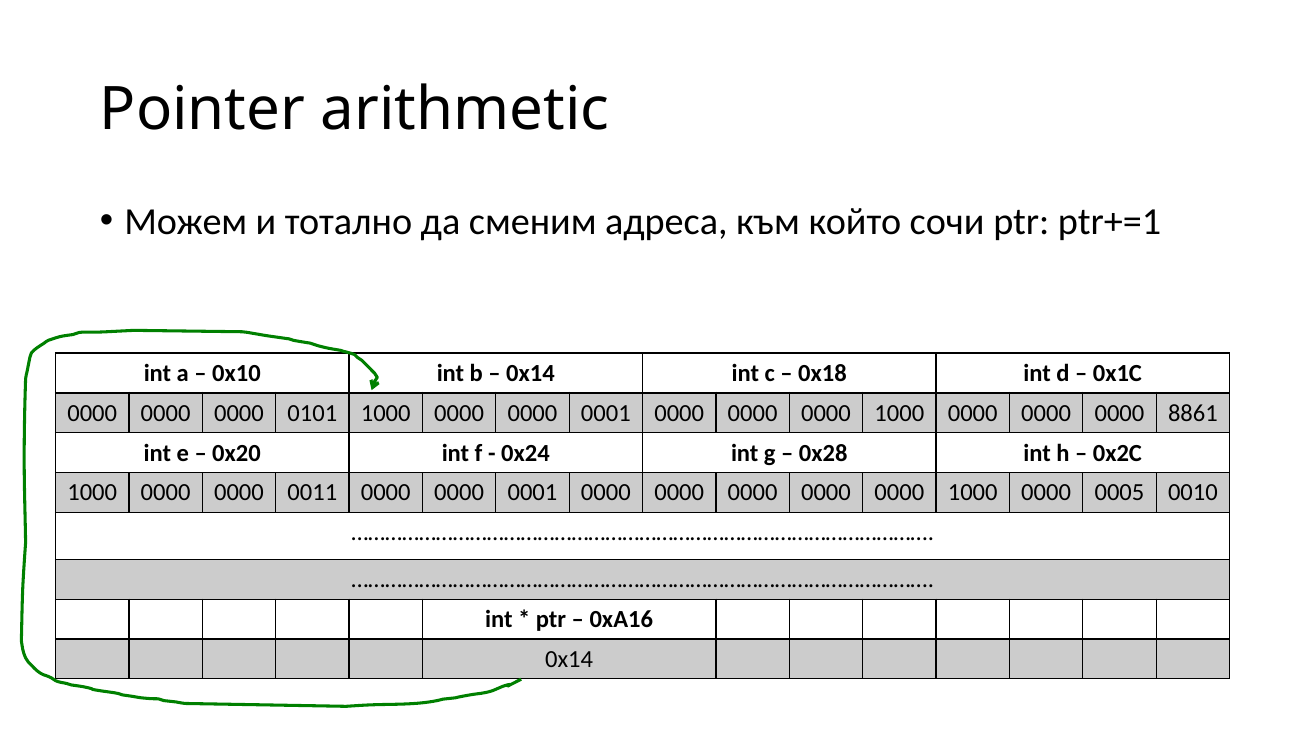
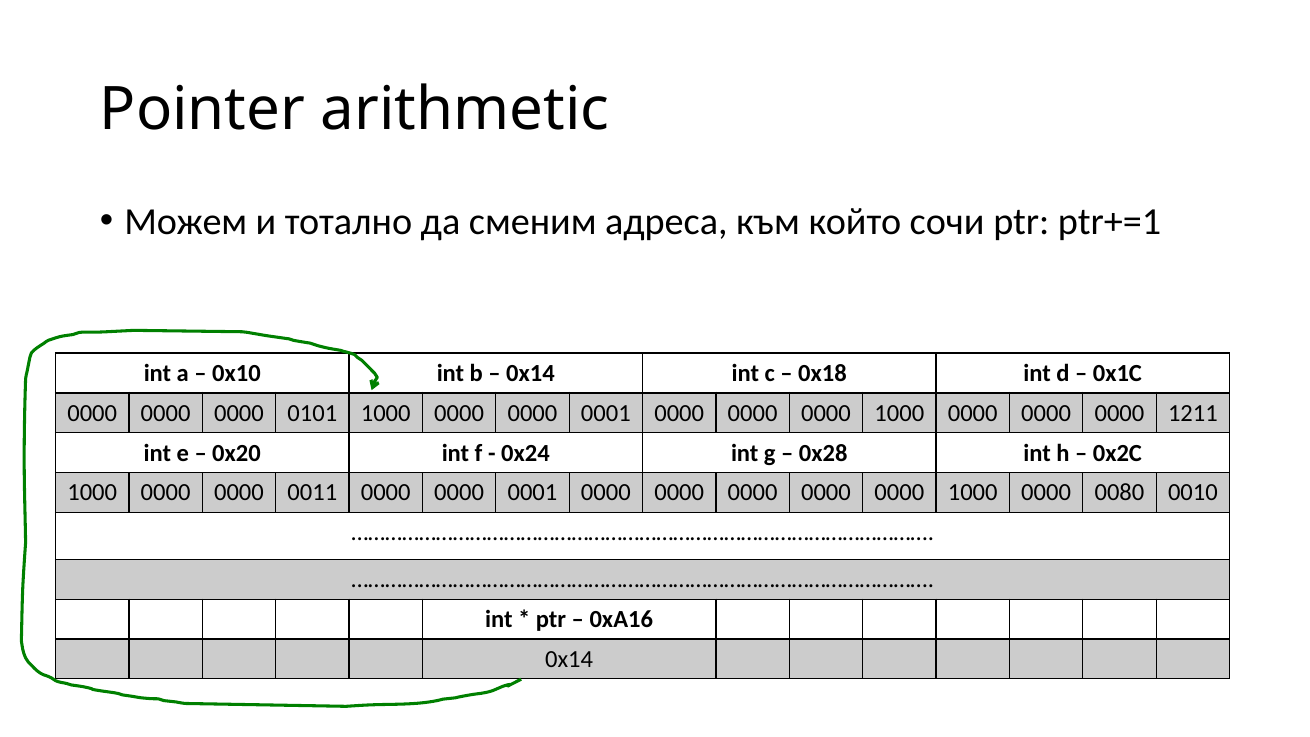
8861: 8861 -> 1211 (1193, 413)
0005: 0005 -> 0080 (1119, 493)
